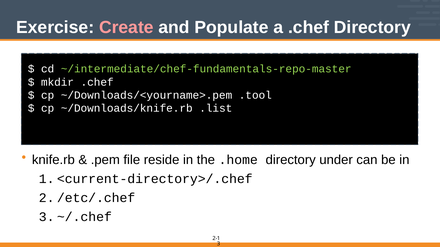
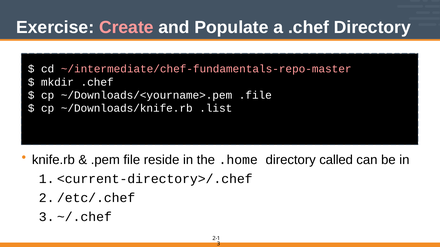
~/intermediate/chef-fundamentals-repo-master colour: light green -> pink (206, 69)
.tool: .tool -> .file (255, 95)
under: under -> called (336, 160)
